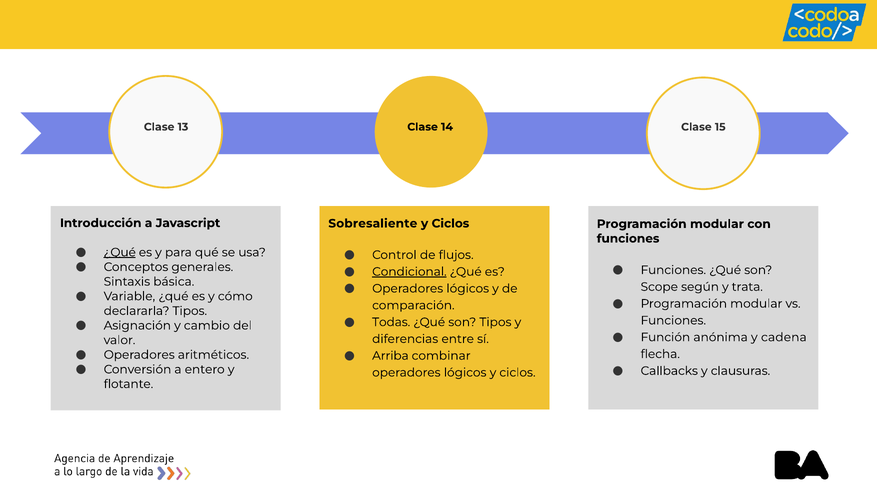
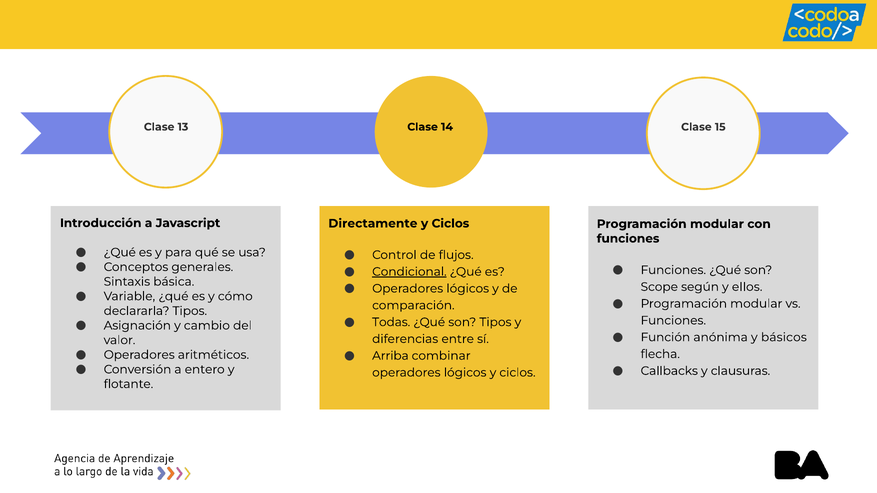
Sobresaliente: Sobresaliente -> Directamente (373, 224)
¿Qué underline: present -> none (120, 253)
trata: trata -> ellos (747, 287)
cadena: cadena -> básicos (784, 337)
